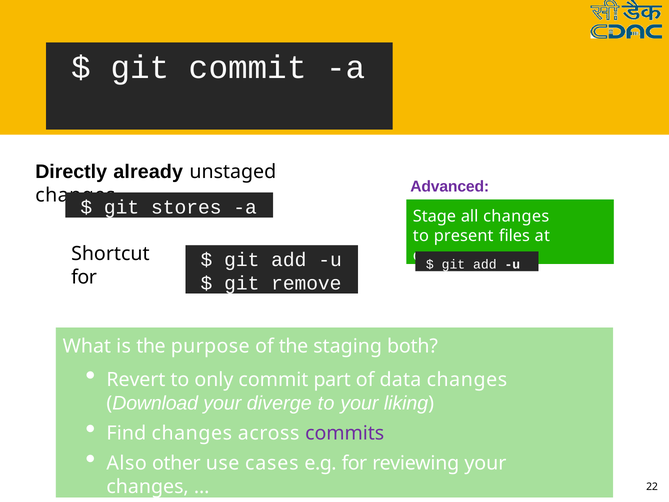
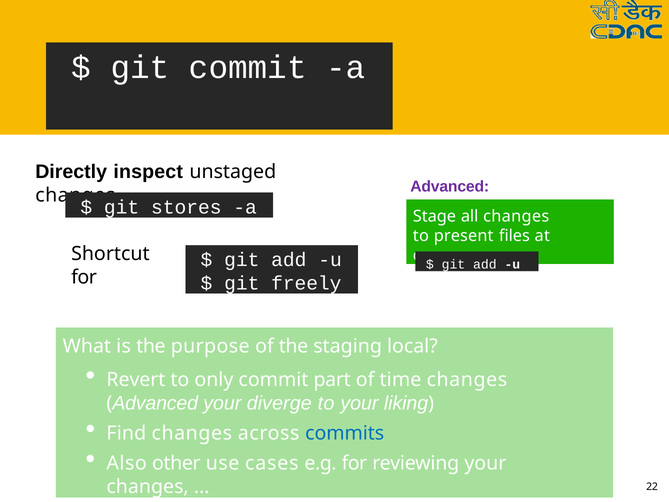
already: already -> inspect (148, 172)
remove: remove -> freely (306, 283)
both: both -> local (412, 346)
data: data -> time (400, 380)
Download: Download -> Advanced (155, 403)
commits colour: purple -> blue (345, 433)
